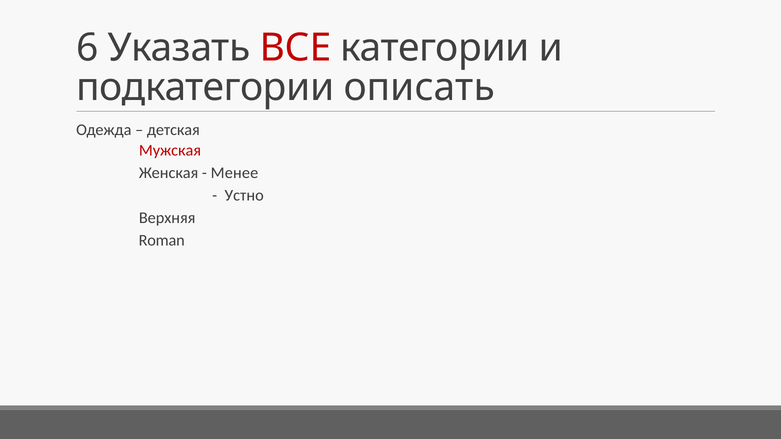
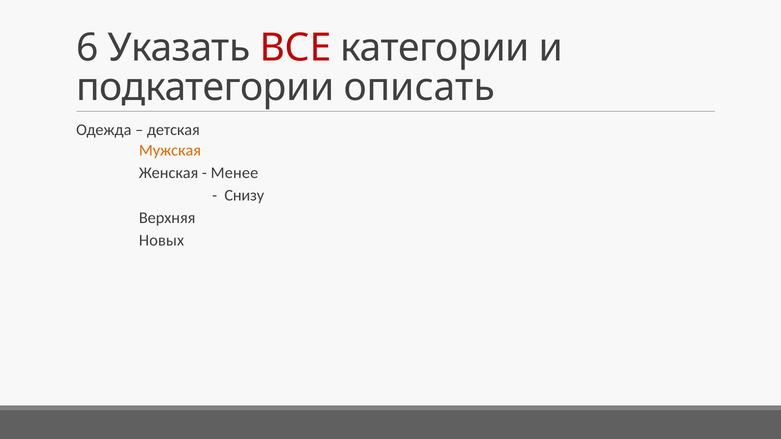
Мужская colour: red -> orange (170, 151)
Устно: Устно -> Снизу (244, 196)
Roman: Roman -> Новых (162, 241)
